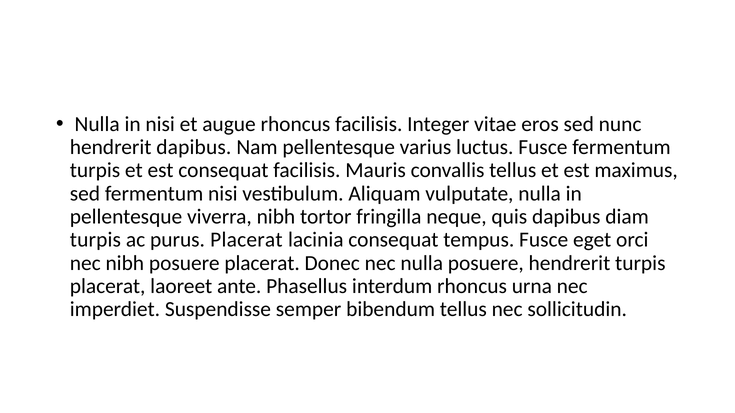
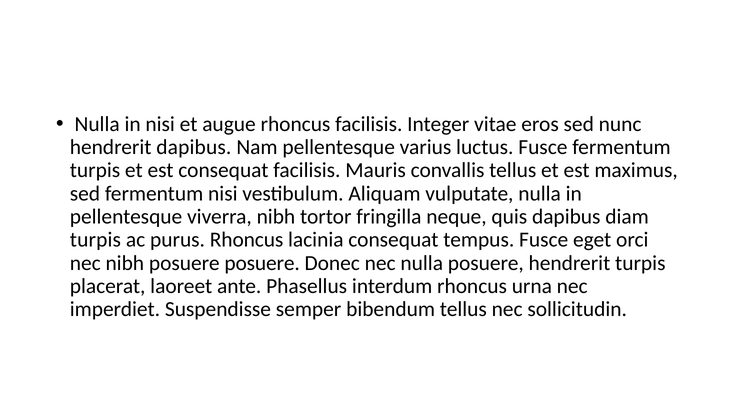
purus Placerat: Placerat -> Rhoncus (247, 240)
posuere placerat: placerat -> posuere (262, 263)
